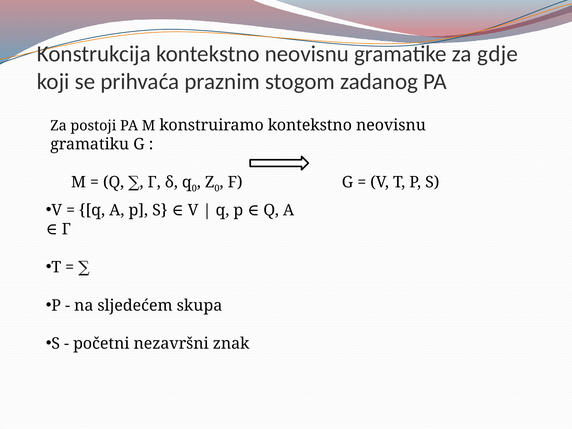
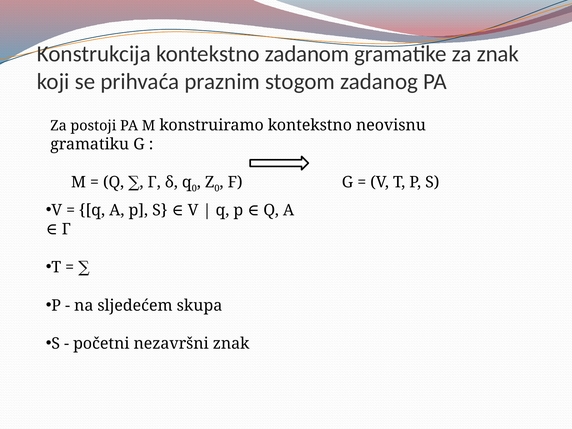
Konstrukcija kontekstno neovisnu: neovisnu -> zadanom (307, 54)
za gdje: gdje -> znak (498, 54)
